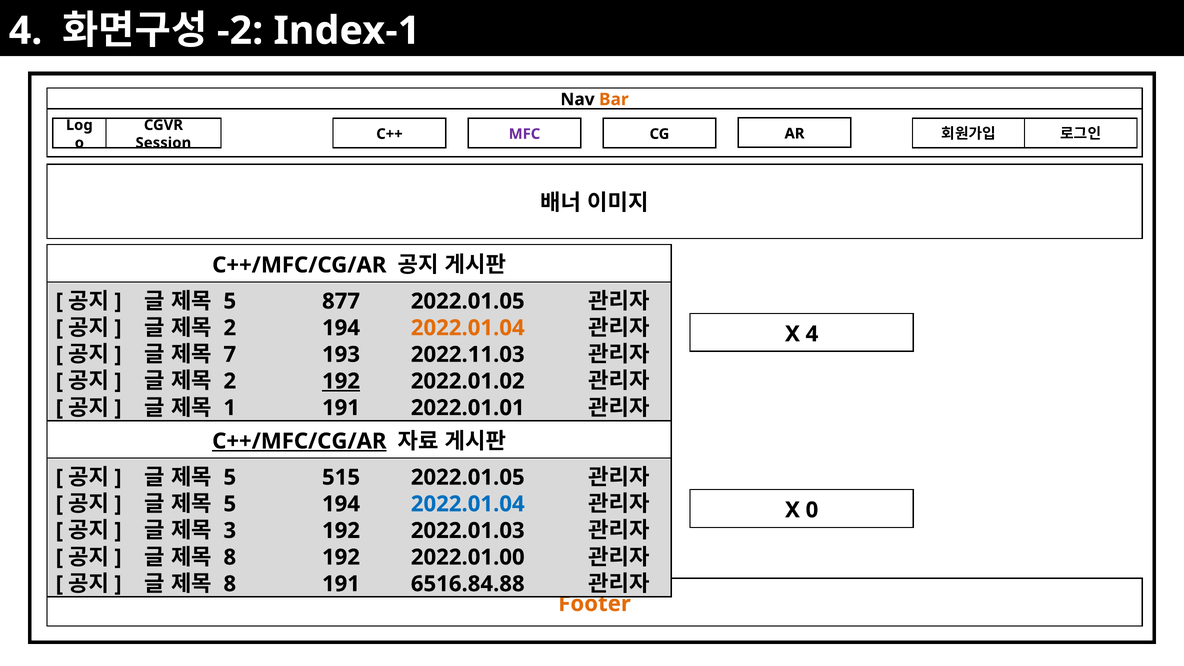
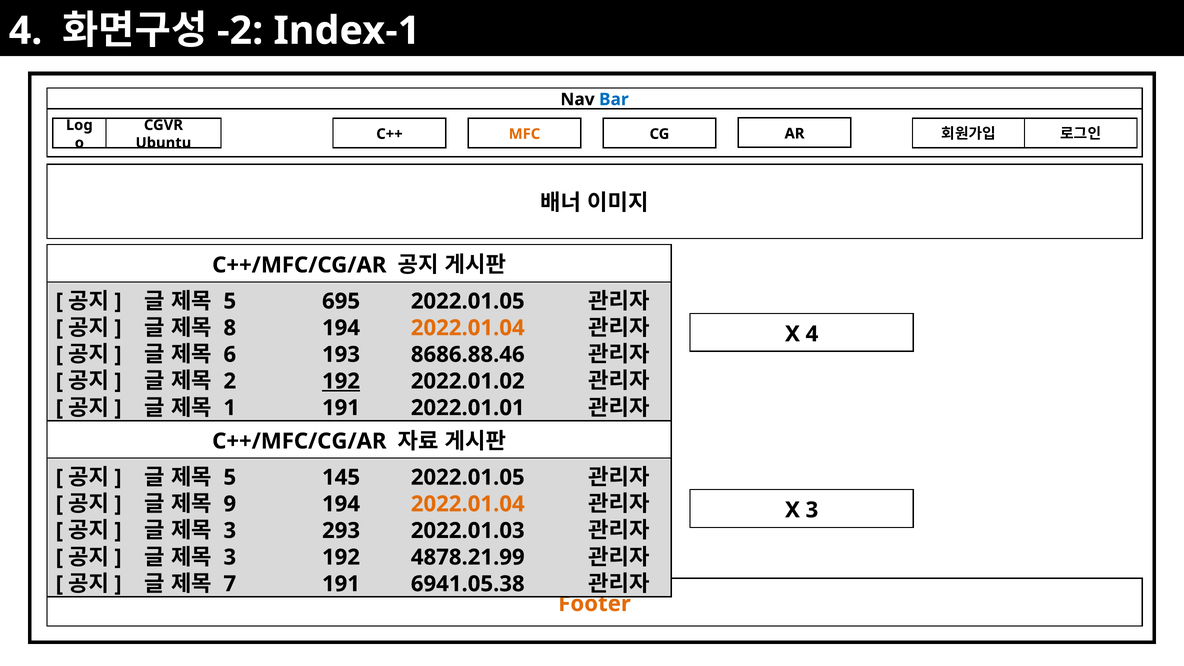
Bar colour: orange -> blue (614, 99)
MFC colour: purple -> orange (524, 134)
Session: Session -> Ubuntu (163, 143)
877: 877 -> 695 (341, 301)
2: 2 -> 8 (230, 328)
7: 7 -> 6 (230, 355)
2022.11.03: 2022.11.03 -> 8686.88.46 (468, 355)
C++/MFC/CG/AR underline: present -> none (299, 441)
515: 515 -> 145 (341, 477)
5: 5 -> 9 (230, 504)
2022.01.04 colour: blue -> orange (468, 504)
X 0: 0 -> 3 (812, 510)
3 192: 192 -> 293 (341, 531)
8: 8 -> 3 (230, 557)
2022.01.00: 2022.01.00 -> 4878.21.99 (468, 557)
8: 8 -> 7 (230, 584)
6516.84.88: 6516.84.88 -> 6941.05.38 (468, 584)
